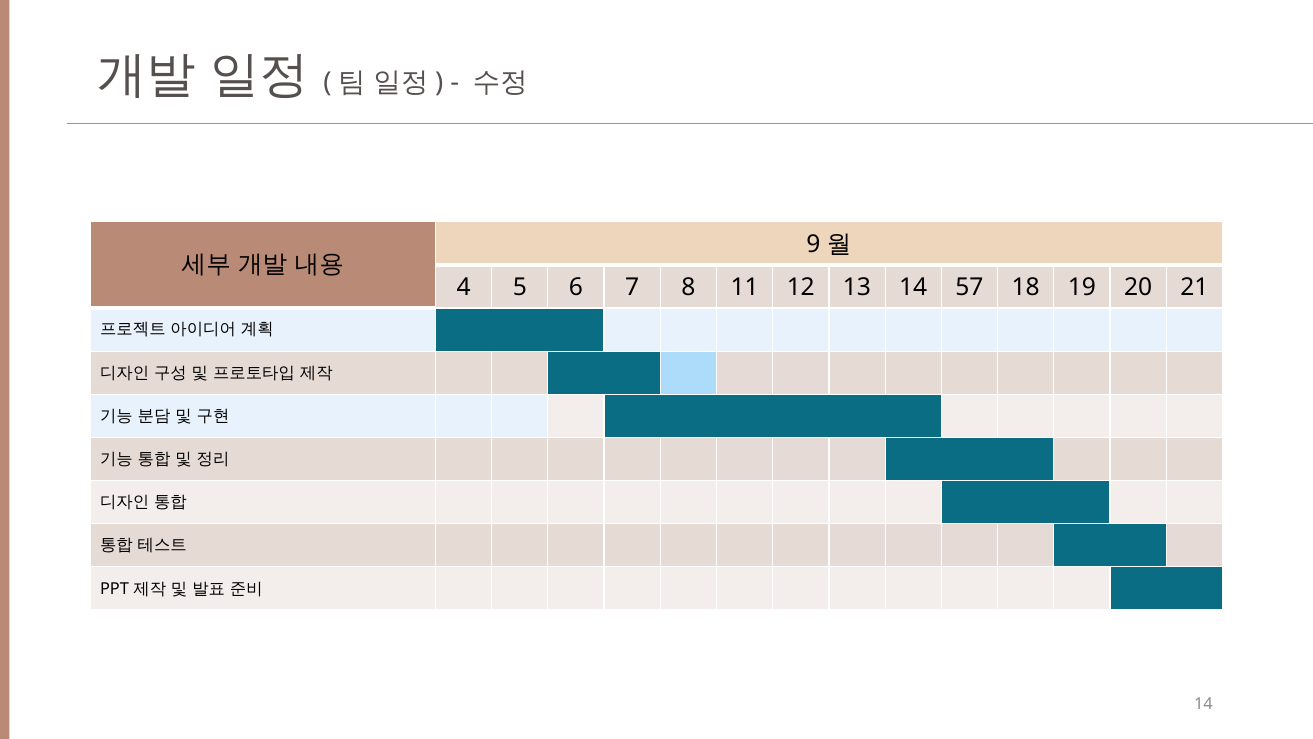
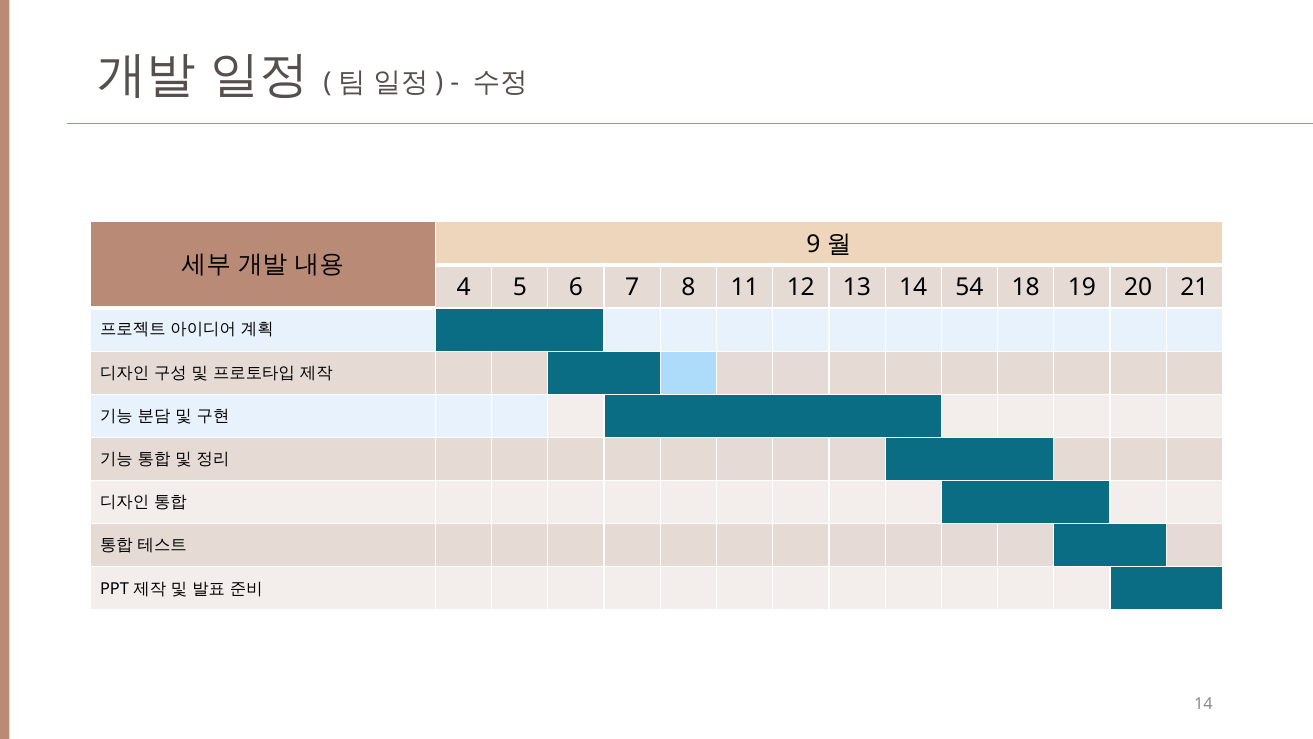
57: 57 -> 54 (969, 288)
